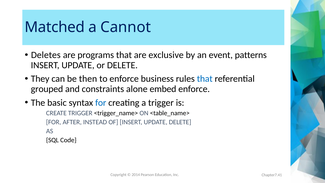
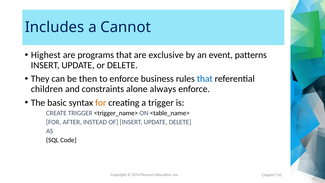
Matched: Matched -> Includes (55, 27)
Deletes: Deletes -> Highest (46, 55)
grouped: grouped -> children (47, 89)
embed: embed -> always (163, 89)
for colour: blue -> orange (101, 103)
